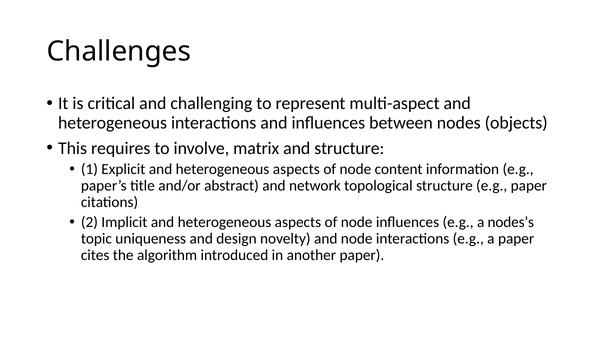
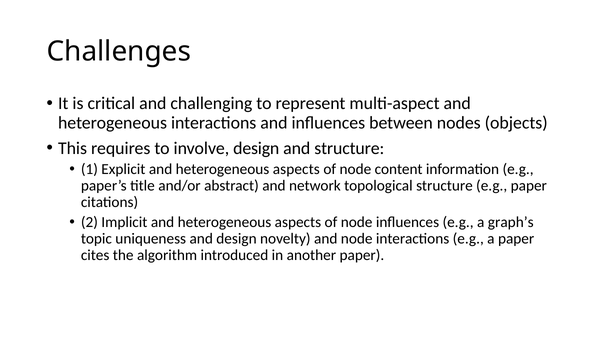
involve matrix: matrix -> design (256, 148)
nodes’s: nodes’s -> graph’s (511, 222)
